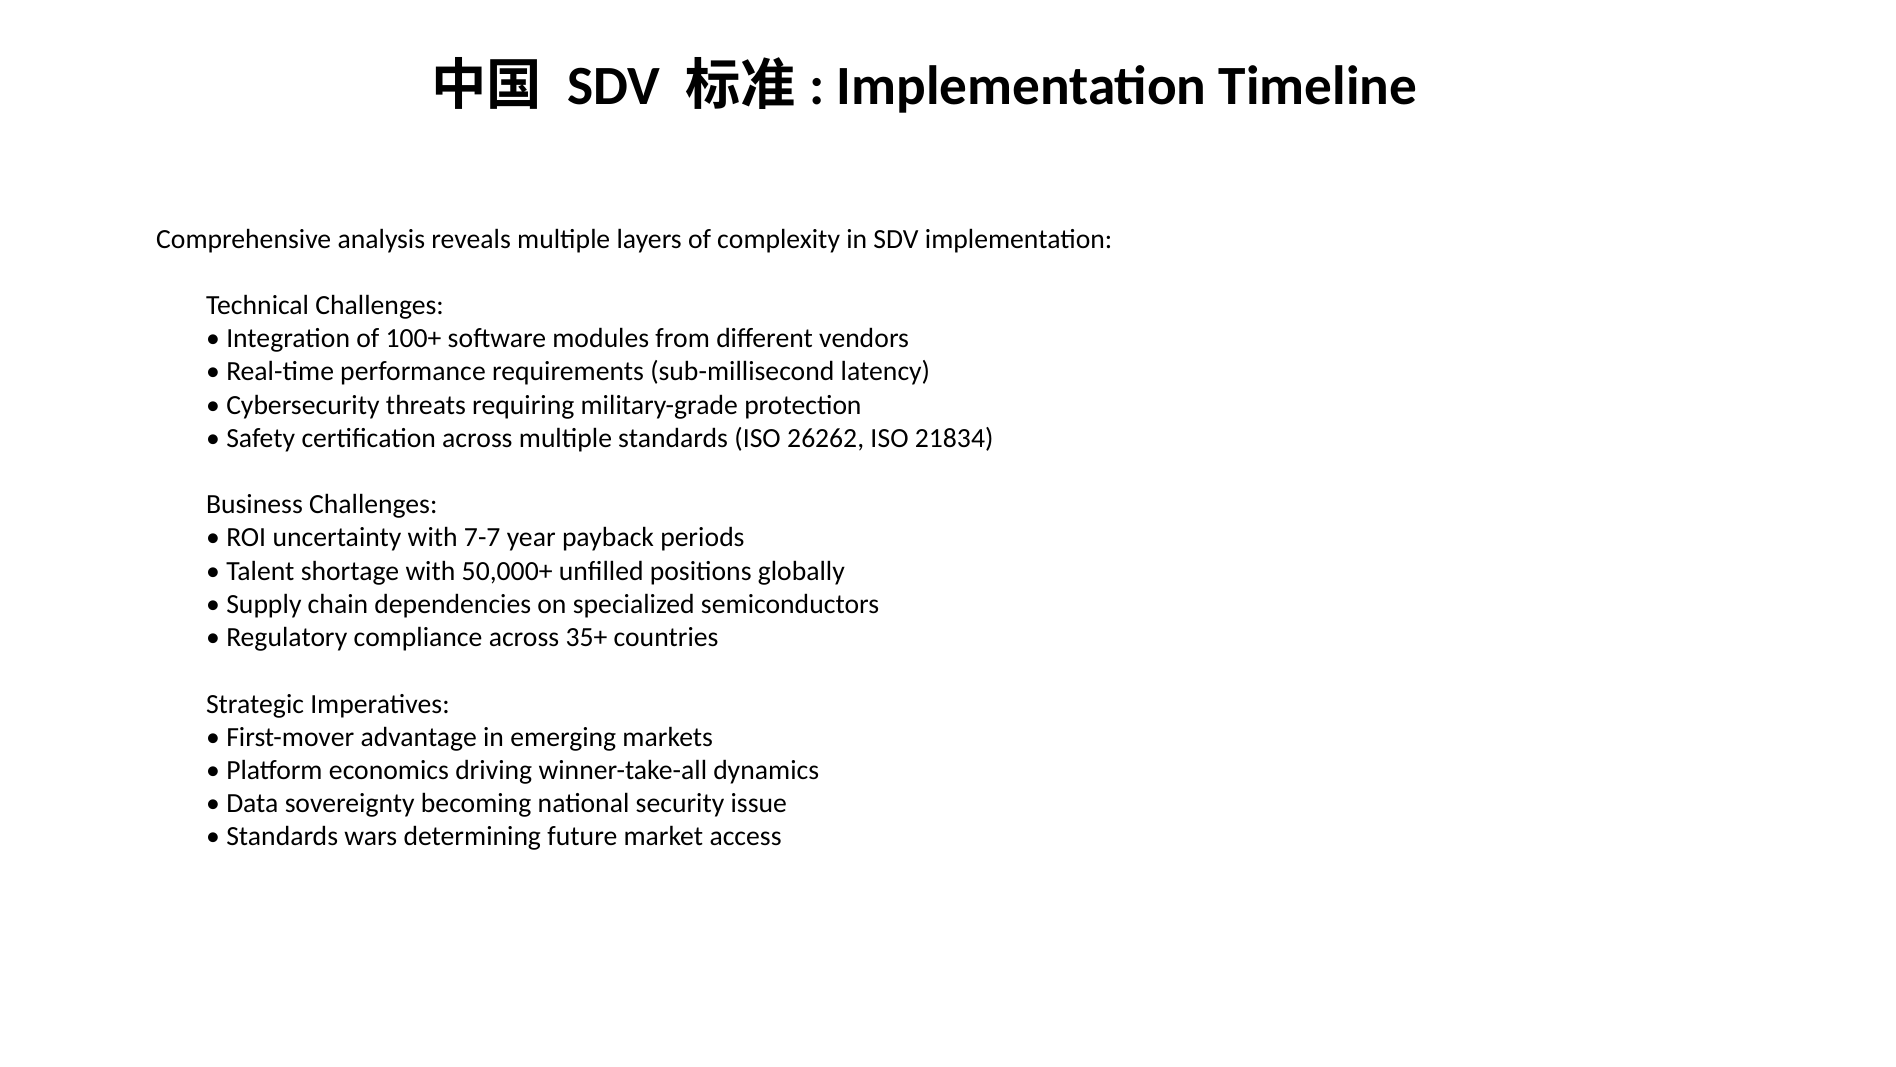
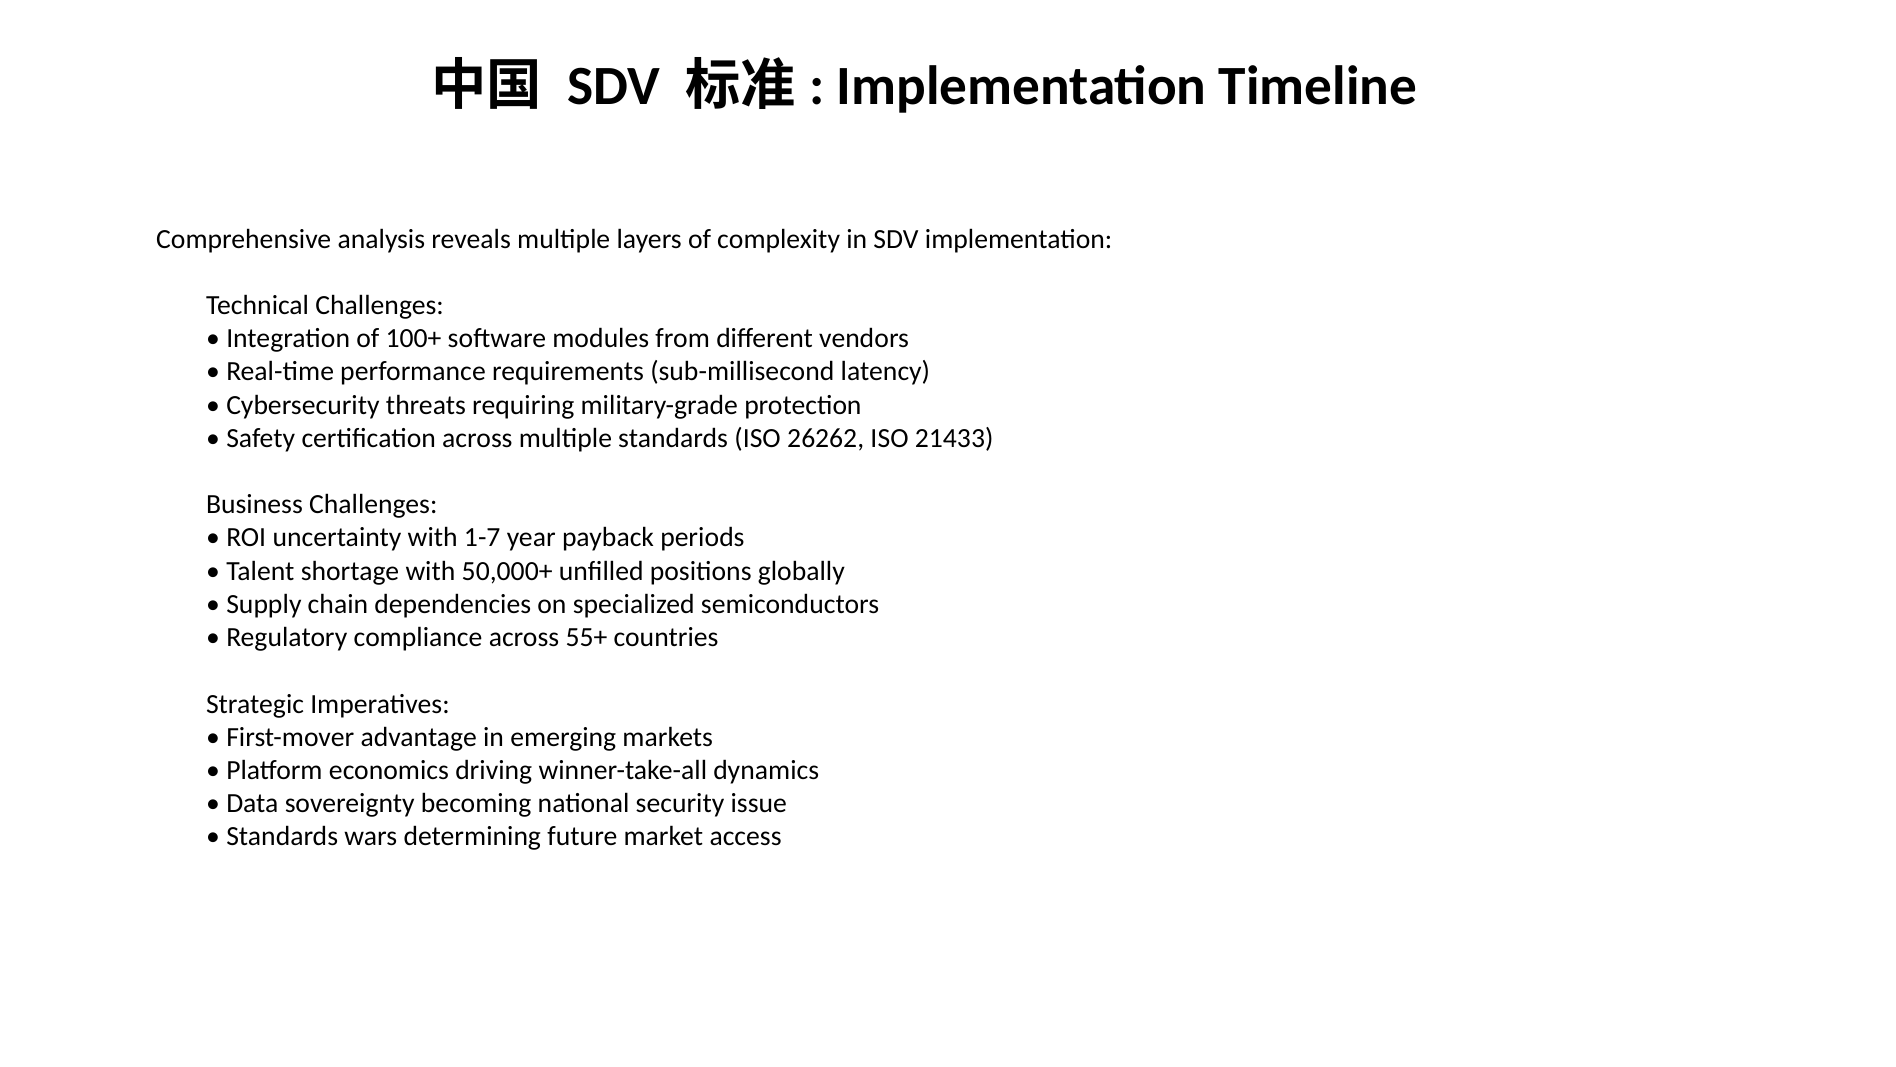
21834: 21834 -> 21433 (954, 438)
7-7: 7-7 -> 1-7 (482, 538)
35+: 35+ -> 55+ (586, 637)
